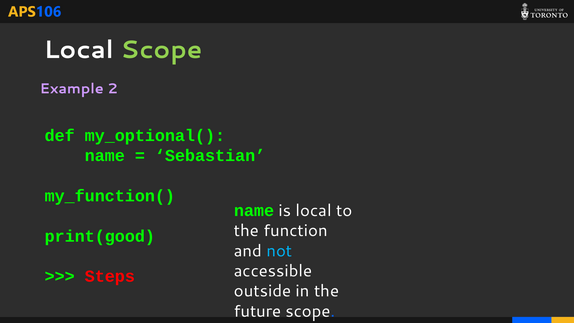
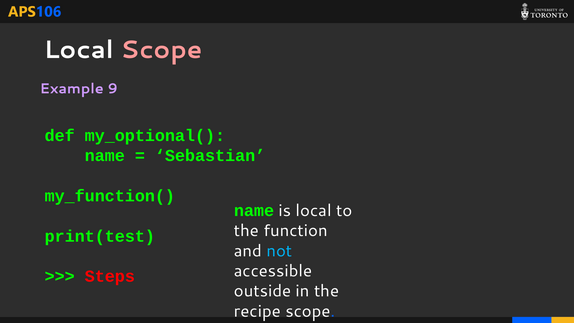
Scope colour: light green -> pink (162, 50)
2: 2 -> 9 (113, 89)
print(good: print(good -> print(test (100, 236)
future: future -> recipe (257, 311)
